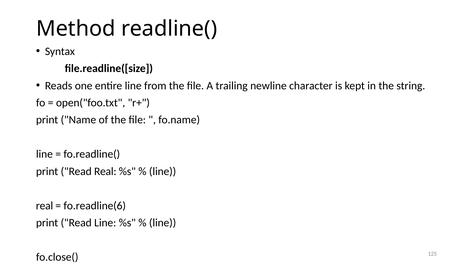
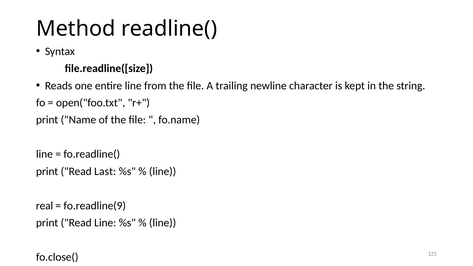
Read Real: Real -> Last (105, 171)
fo.readline(6: fo.readline(6 -> fo.readline(9 (95, 206)
